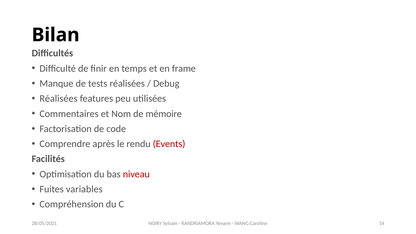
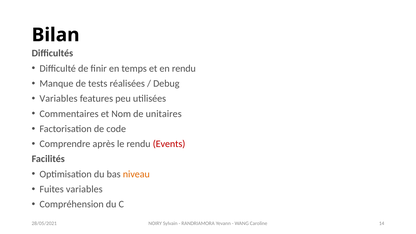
en frame: frame -> rendu (184, 68)
Réalisées: Réalisées -> Variables (59, 99)
mémoire: mémoire -> unitaires (164, 114)
niveau colour: red -> orange (136, 174)
